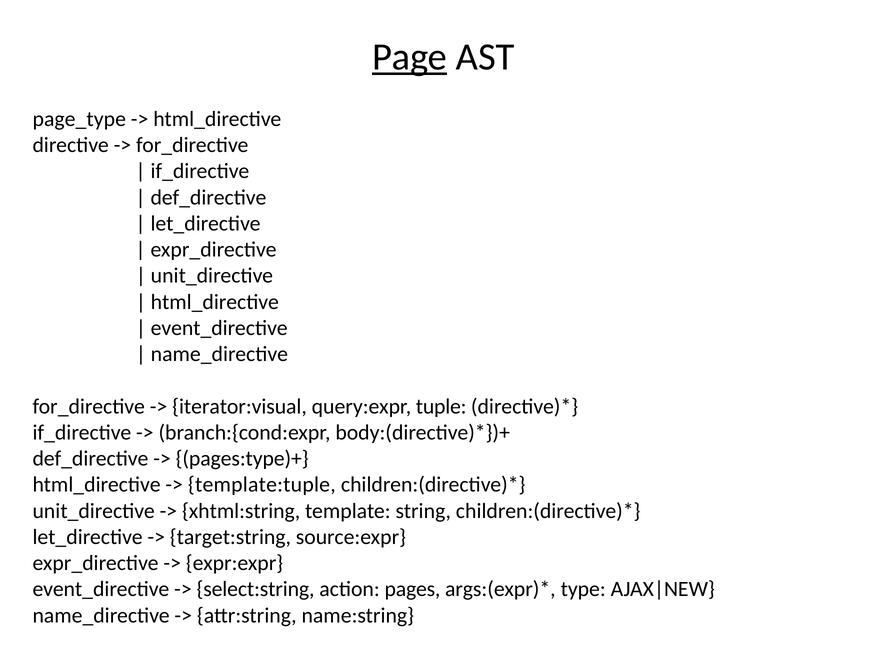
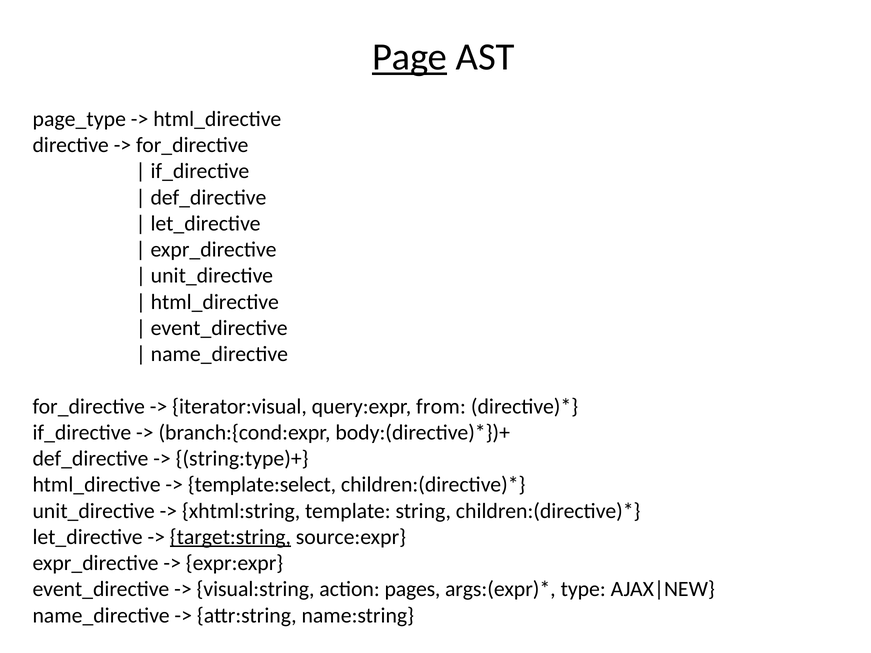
tuple: tuple -> from (441, 407)
pages:type)+: pages:type)+ -> string:type)+ (242, 459)
template:tuple: template:tuple -> template:select (262, 485)
target:string underline: none -> present (230, 537)
select:string: select:string -> visual:string (255, 589)
